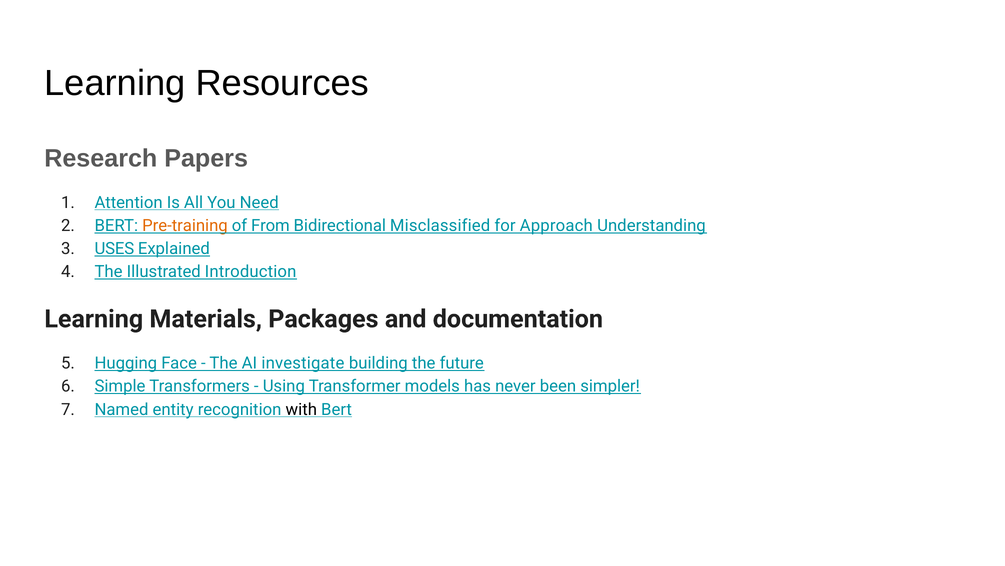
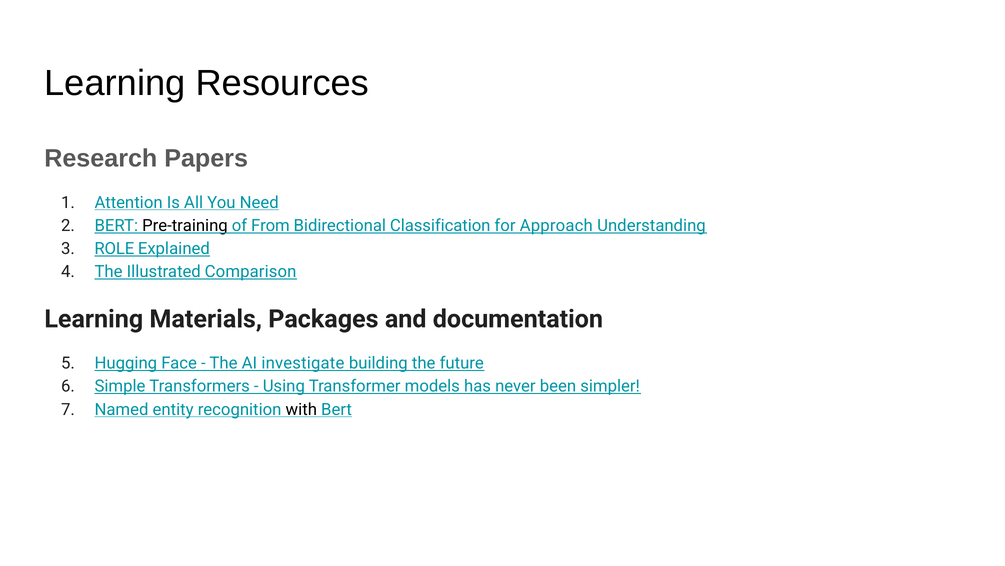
Pre-training colour: orange -> black (185, 225)
Misclassified: Misclassified -> Classification (440, 225)
USES: USES -> ROLE (114, 249)
Introduction: Introduction -> Comparison (251, 272)
